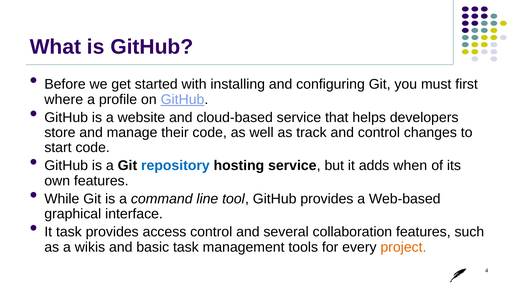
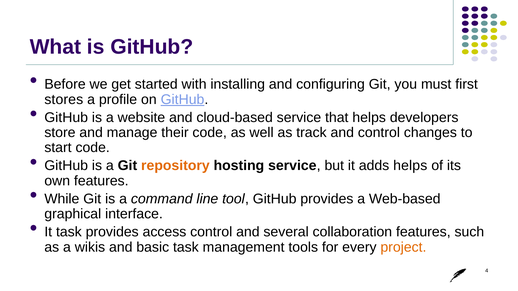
where: where -> stores (64, 100)
repository colour: blue -> orange (175, 166)
adds when: when -> helps (410, 166)
